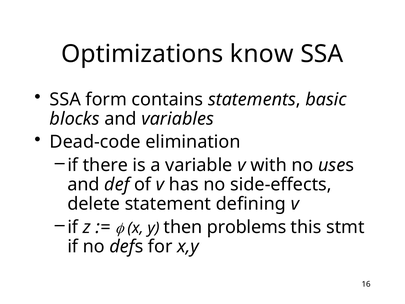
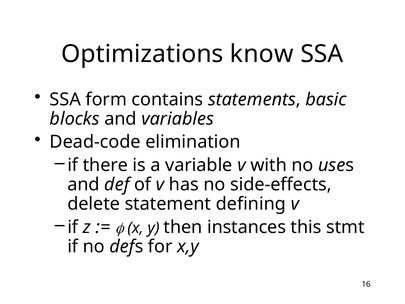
problems: problems -> instances (247, 227)
